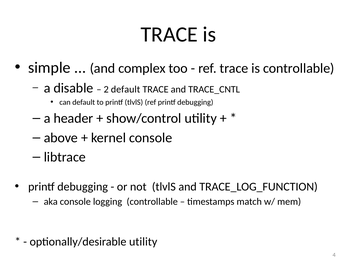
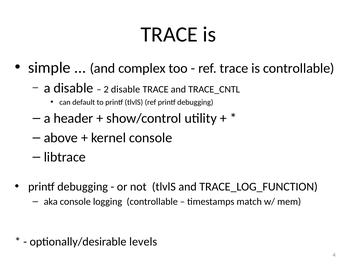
2 default: default -> disable (126, 90)
optionally/desirable utility: utility -> levels (143, 242)
